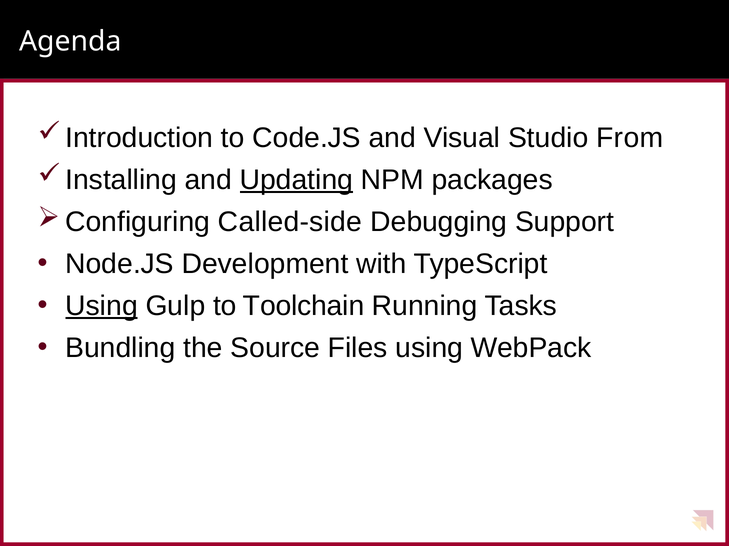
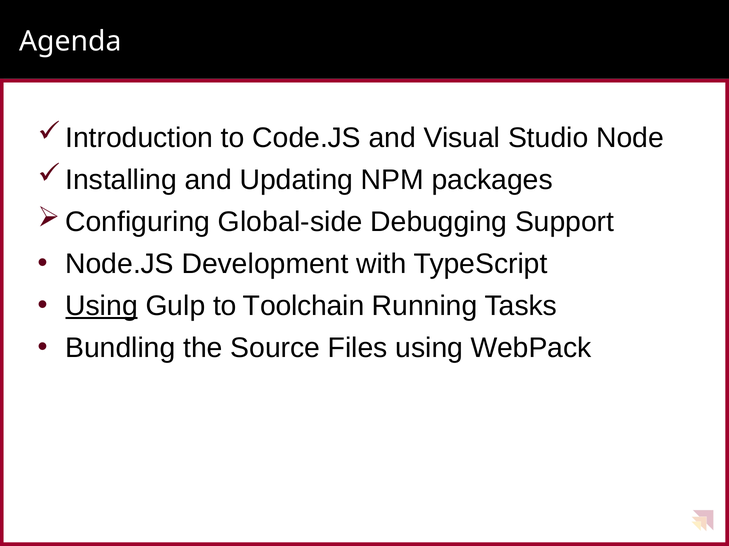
From: From -> Node (630, 138)
Updating underline: present -> none (296, 180)
Called-side: Called-side -> Global-side (290, 222)
